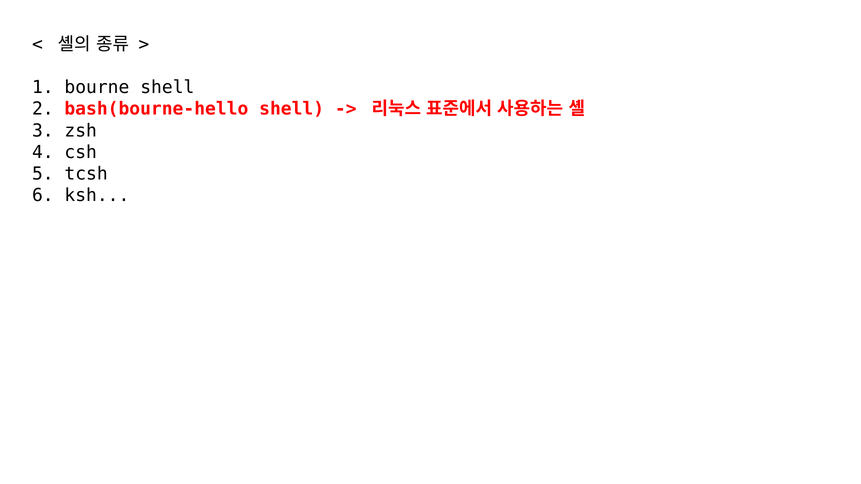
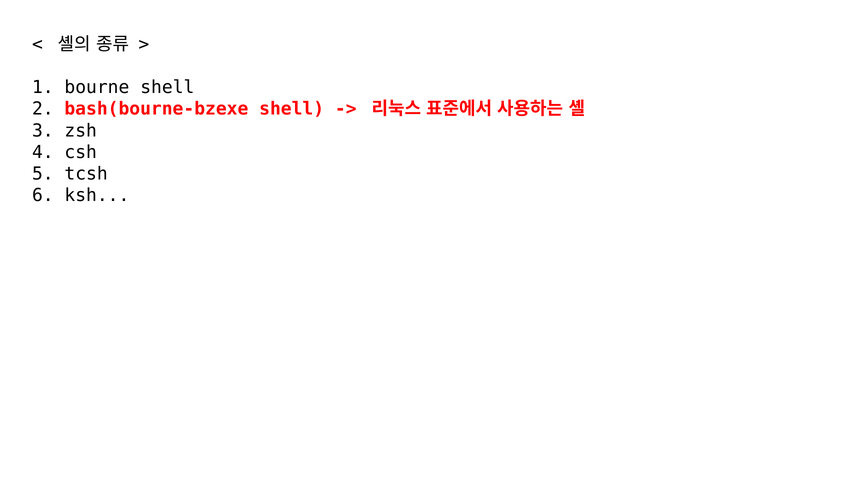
bash(bourne-hello: bash(bourne-hello -> bash(bourne-bzexe (156, 109)
